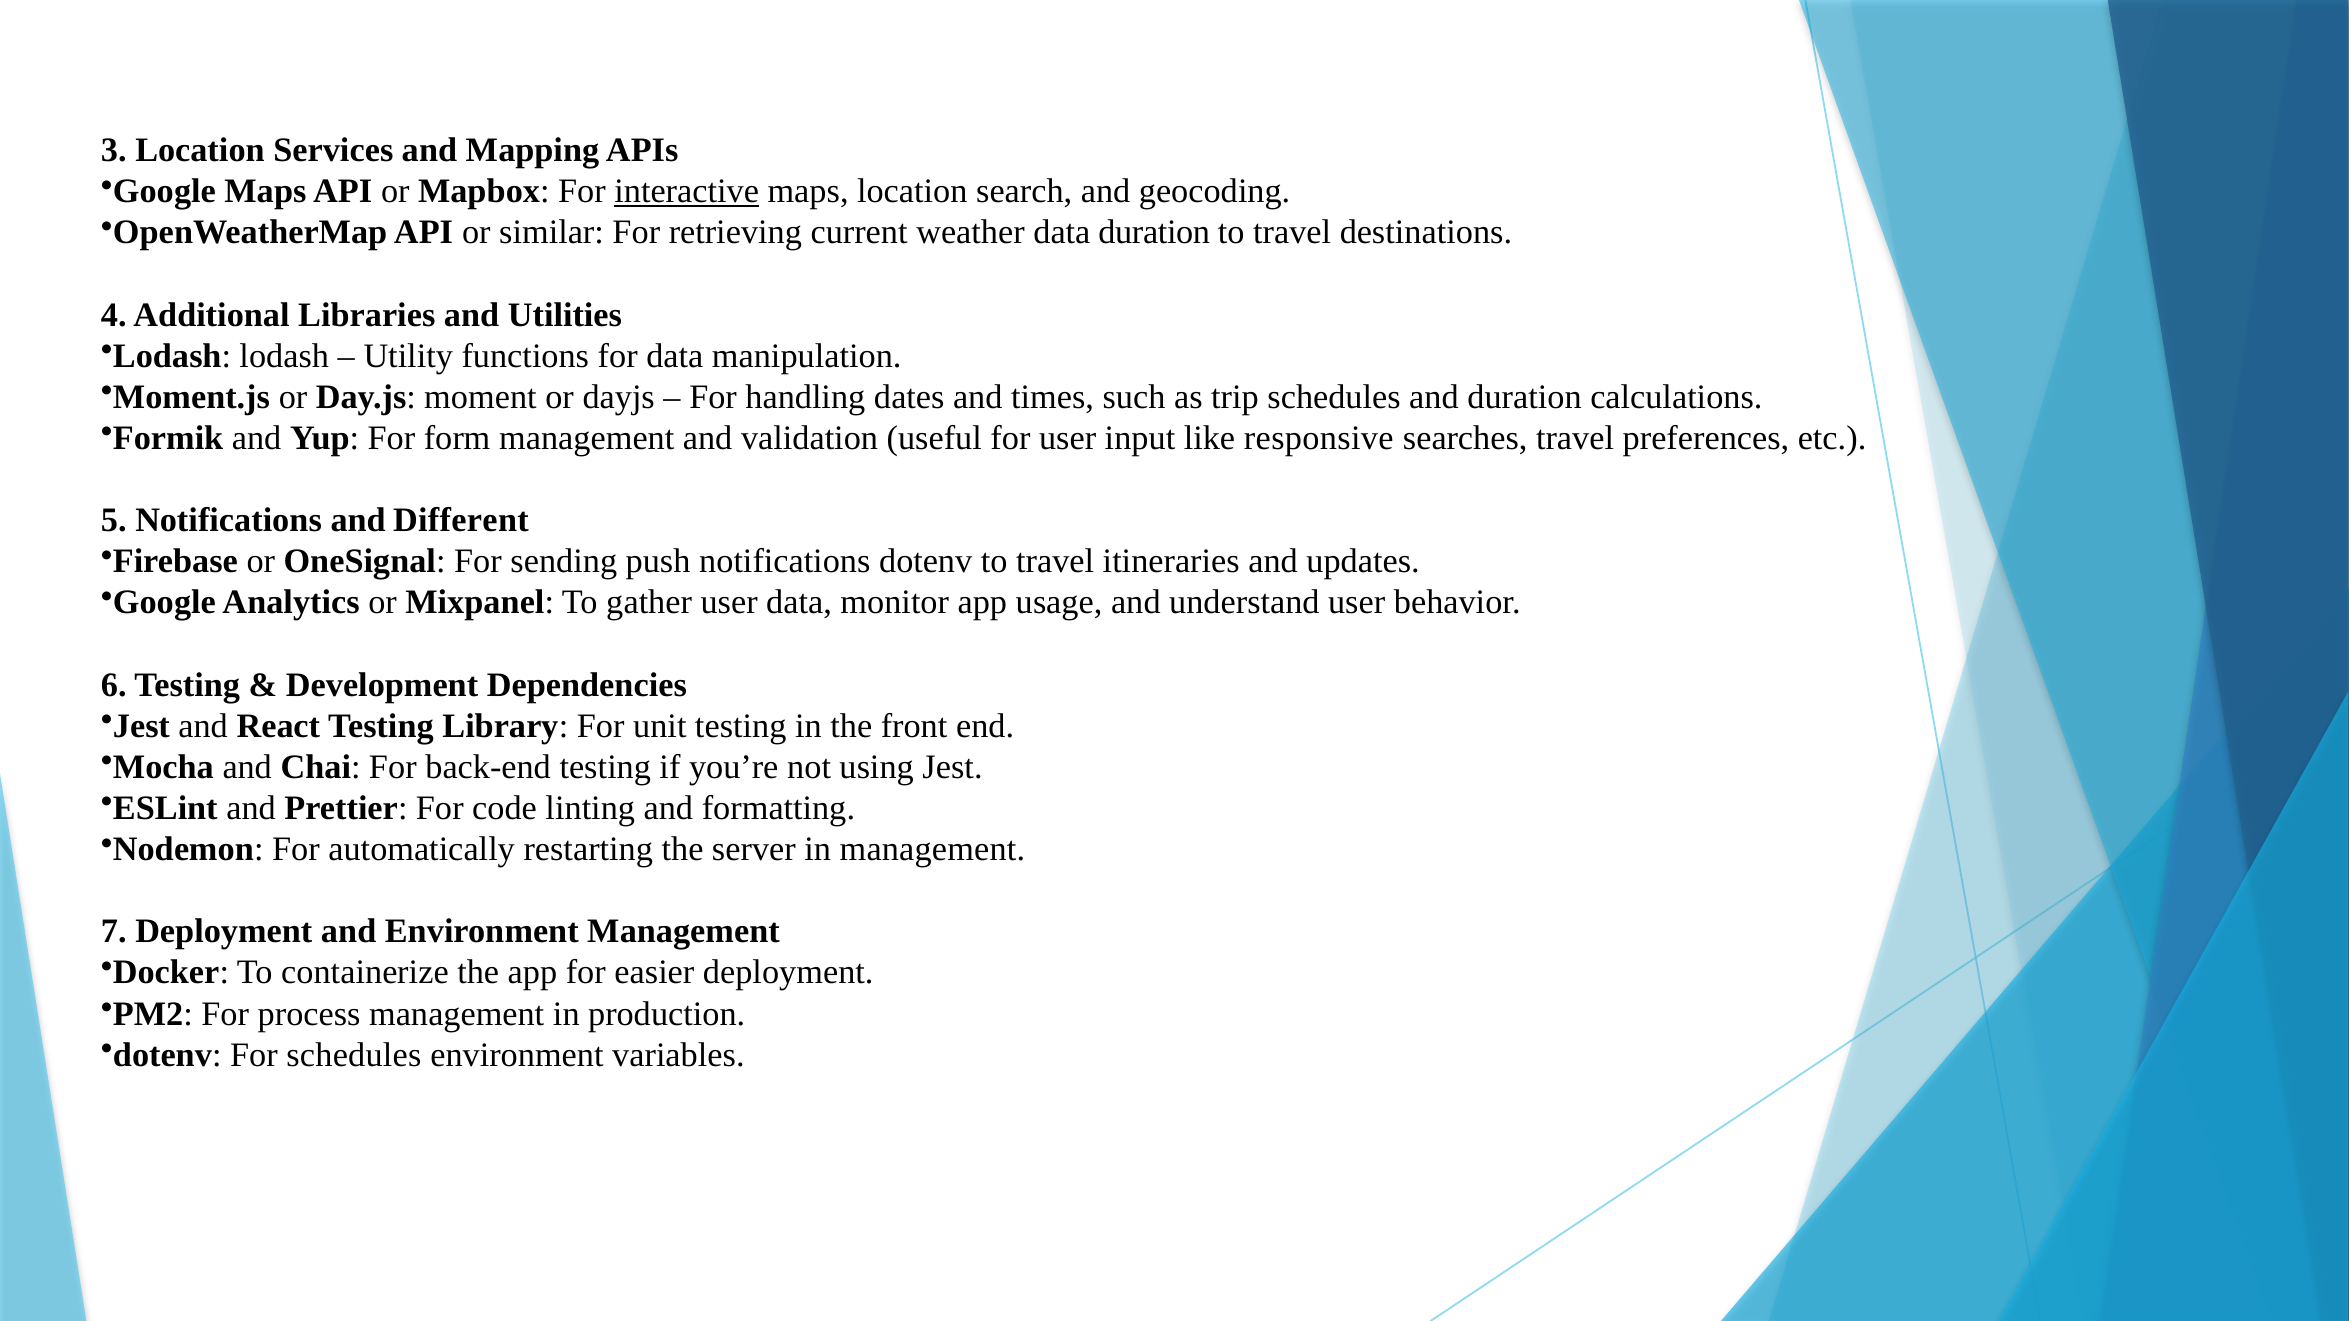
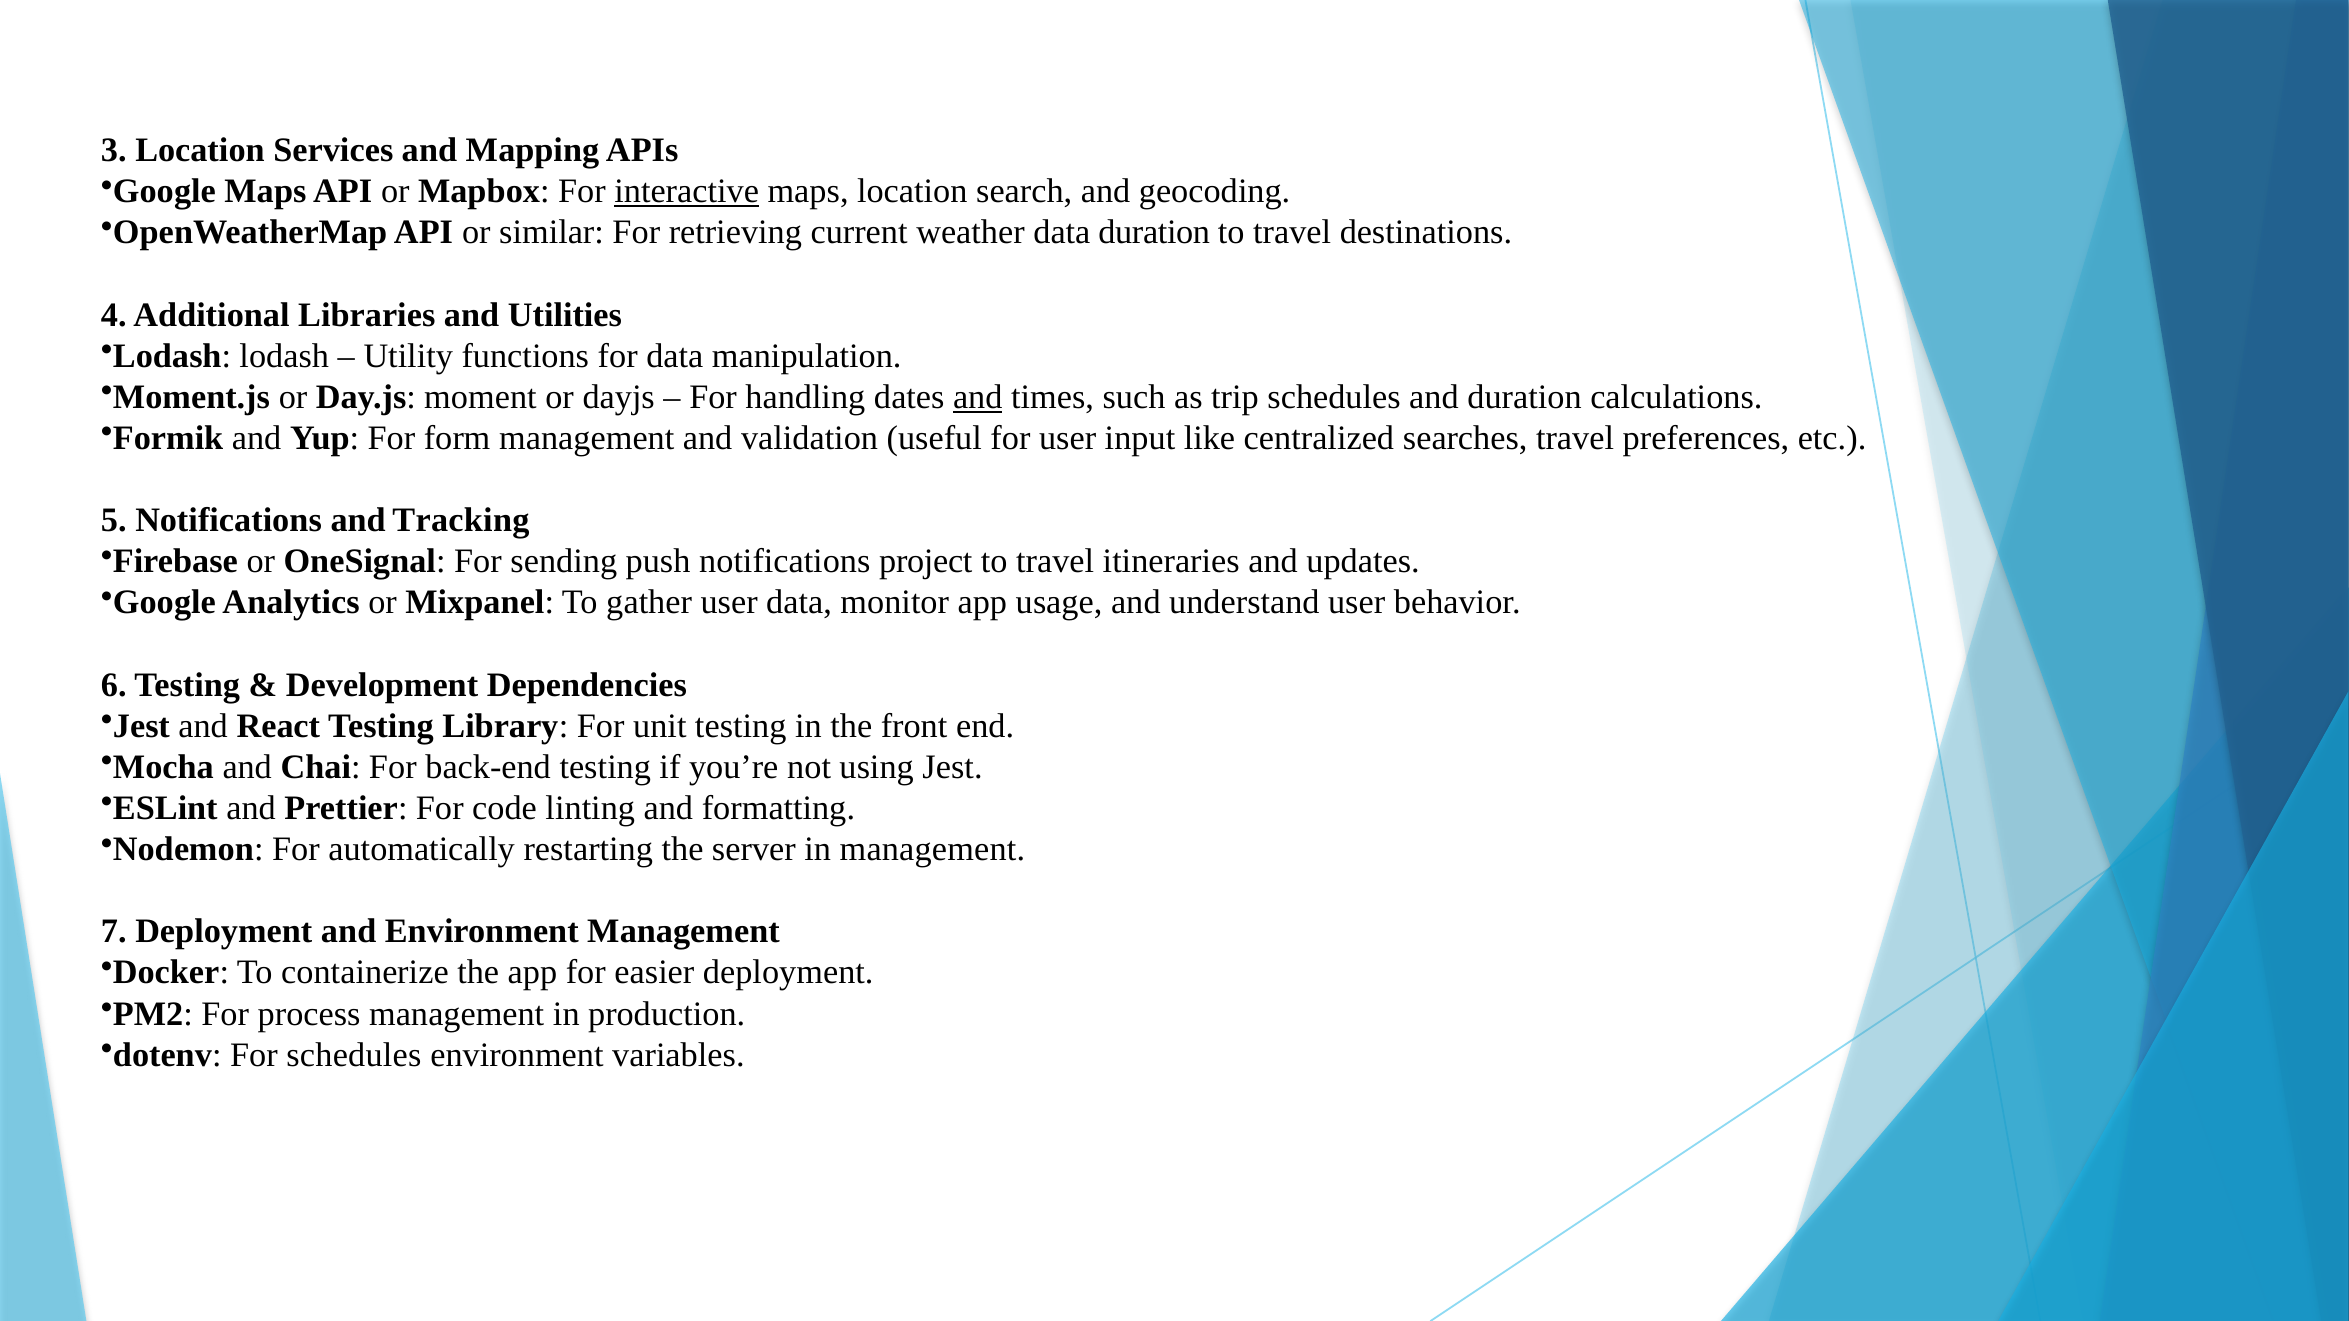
and underline: none -> present (978, 397)
responsive: responsive -> centralized (1319, 438)
Different: Different -> Tracking (461, 520)
notifications dotenv: dotenv -> project (926, 562)
